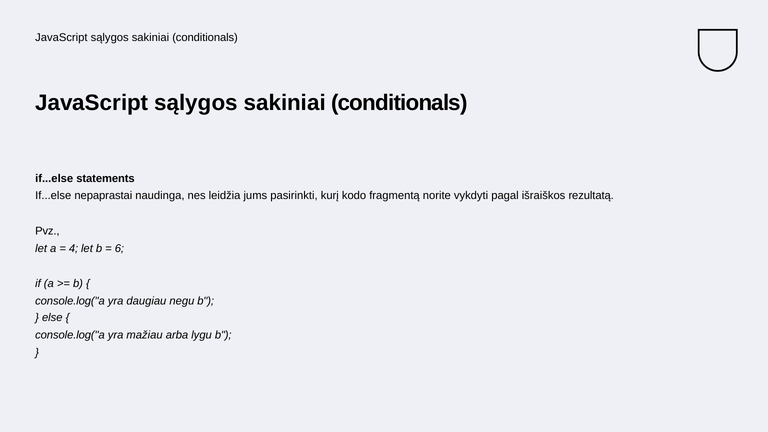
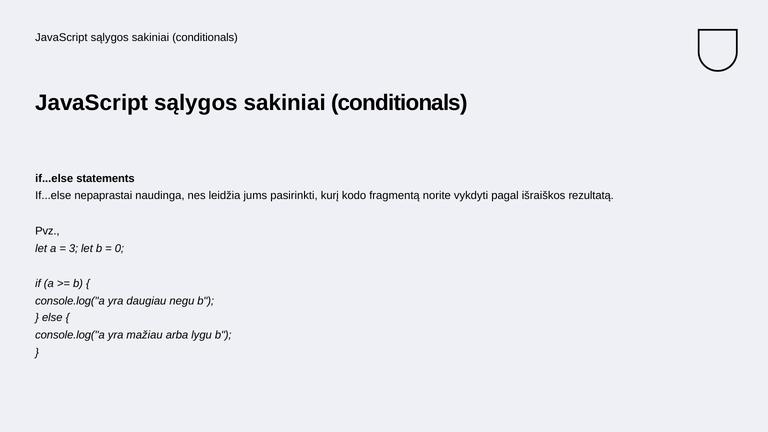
4: 4 -> 3 (74, 248)
6: 6 -> 0 (119, 248)
